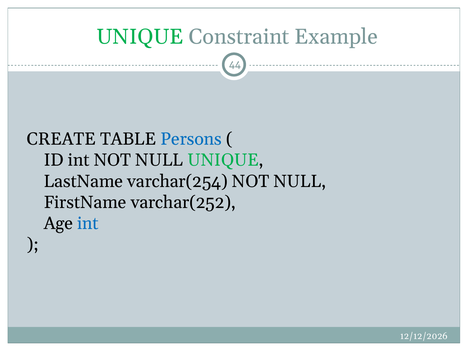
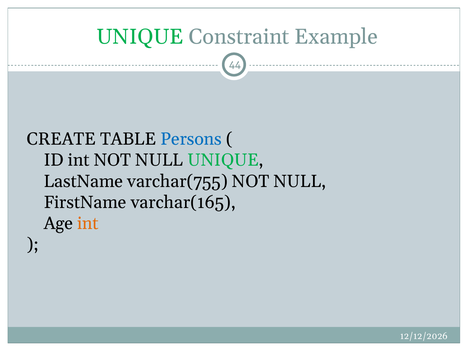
varchar(254: varchar(254 -> varchar(755 (177, 181)
varchar(252: varchar(252 -> varchar(165 (183, 202)
int colour: blue -> orange (88, 223)
